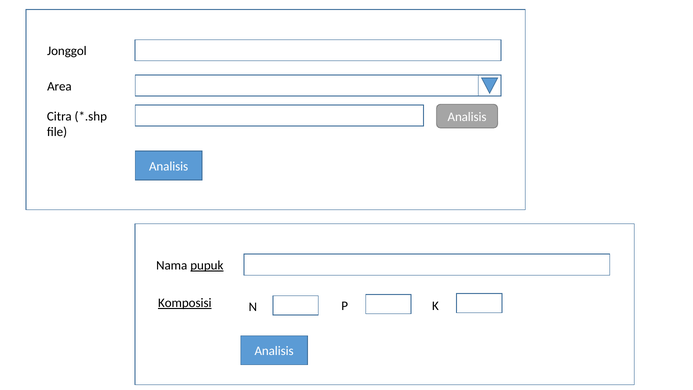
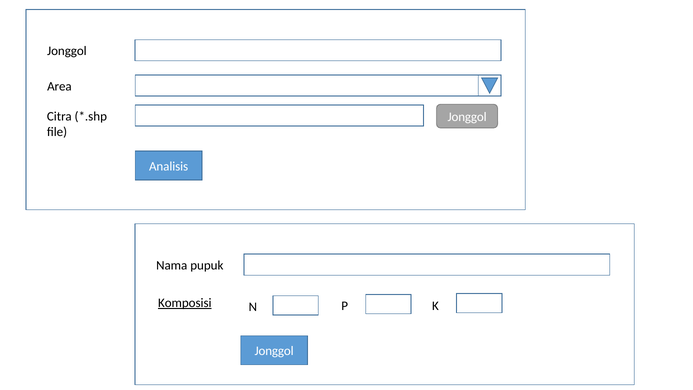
Analisis: Analisis -> Jonggol (467, 117)
pupuk underline: present -> none (207, 265)
Analisis: Analisis -> Jonggol (274, 351)
